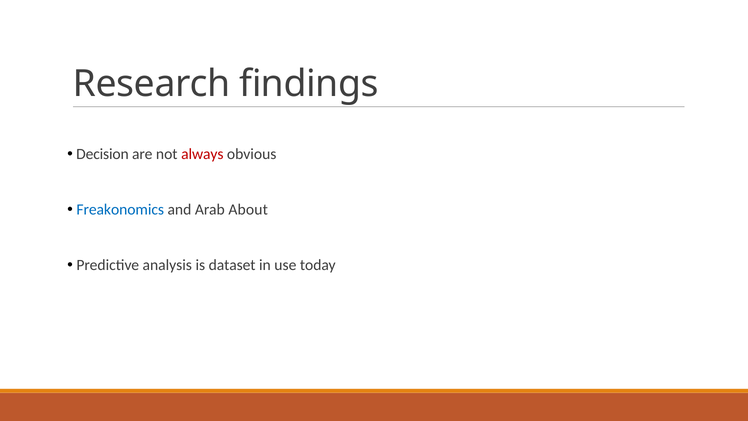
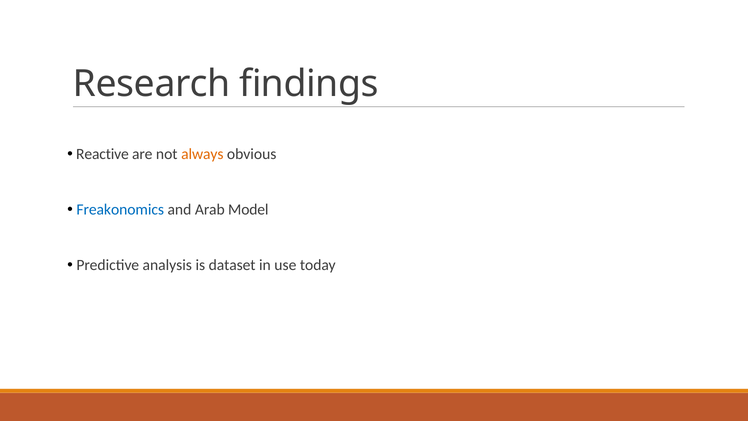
Decision: Decision -> Reactive (102, 154)
always colour: red -> orange (202, 154)
About: About -> Model (248, 209)
